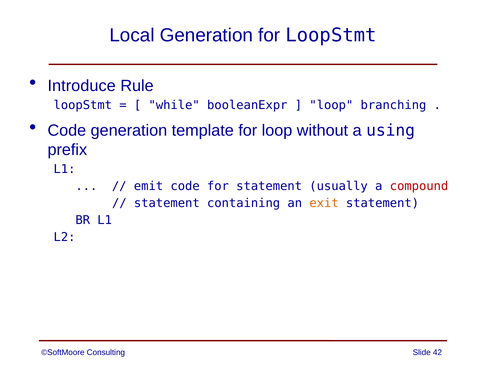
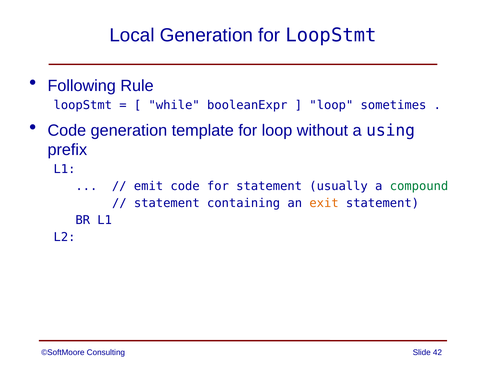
Introduce: Introduce -> Following (82, 86)
branching: branching -> sometimes (393, 105)
compound colour: red -> green (419, 186)
